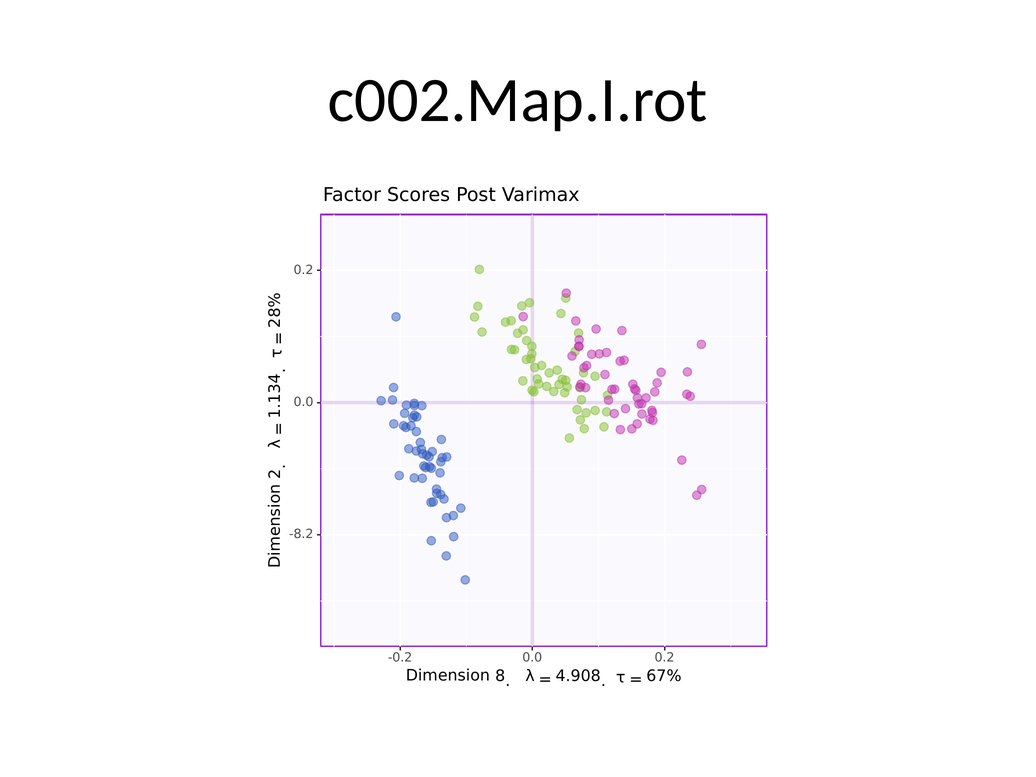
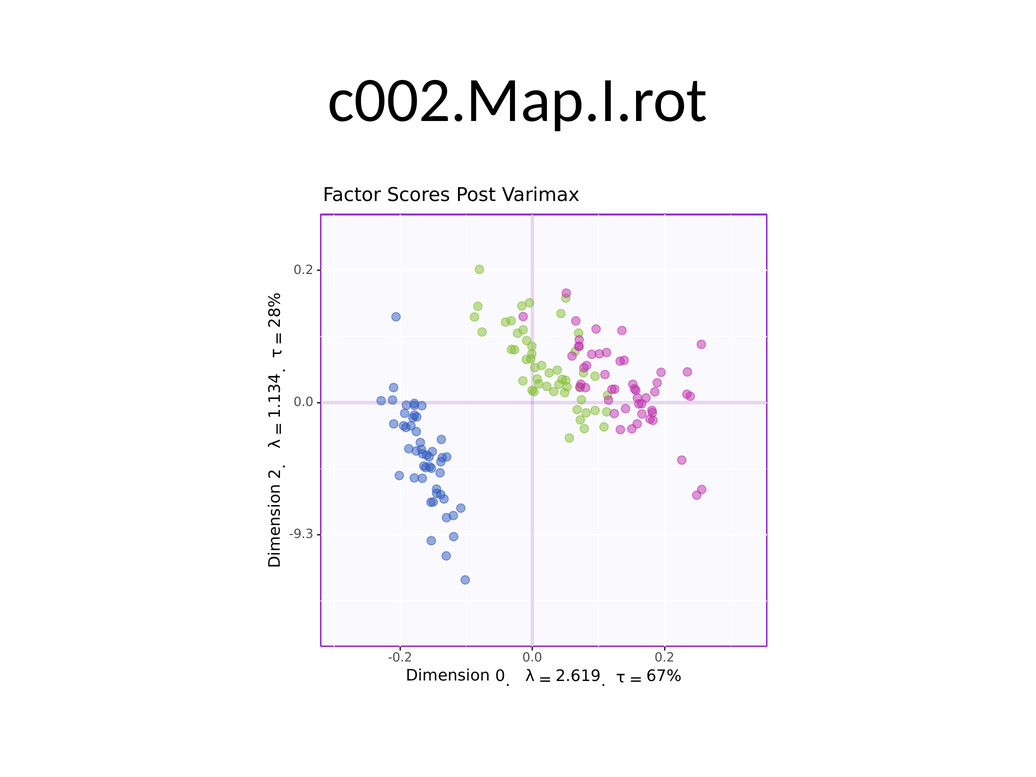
-8.2: -8.2 -> -9.3 (301, 534)
Dimension 8: 8 -> 0 (500, 676)
4.908: 4.908 -> 2.619 (578, 676)
